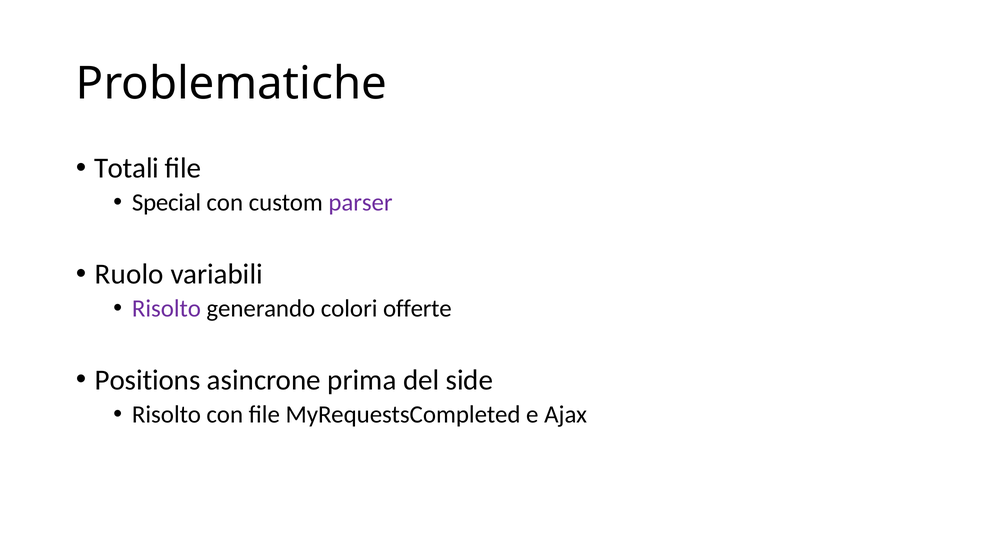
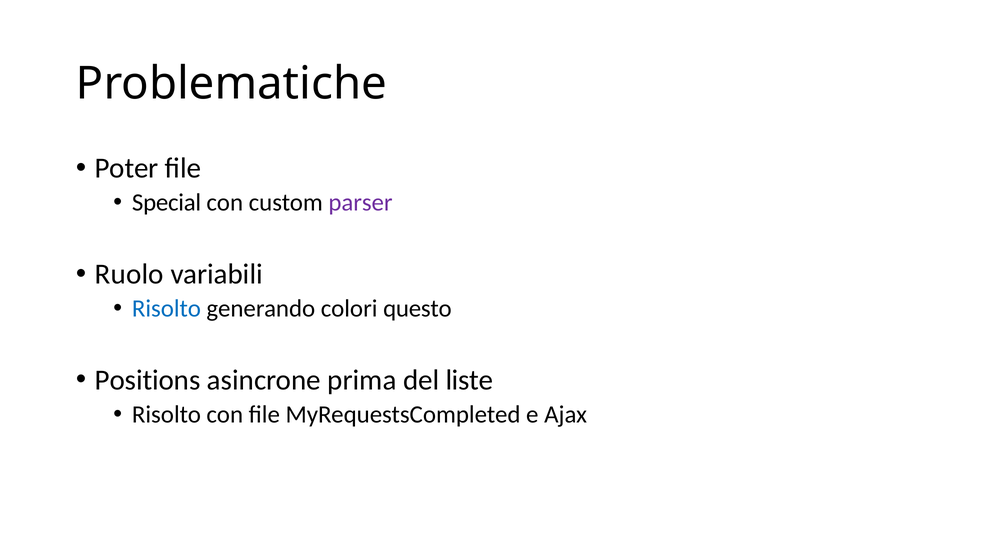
Totali: Totali -> Poter (127, 168)
Risolto colour: purple -> blue (166, 309)
offerte: offerte -> questo (417, 309)
side: side -> liste (469, 380)
